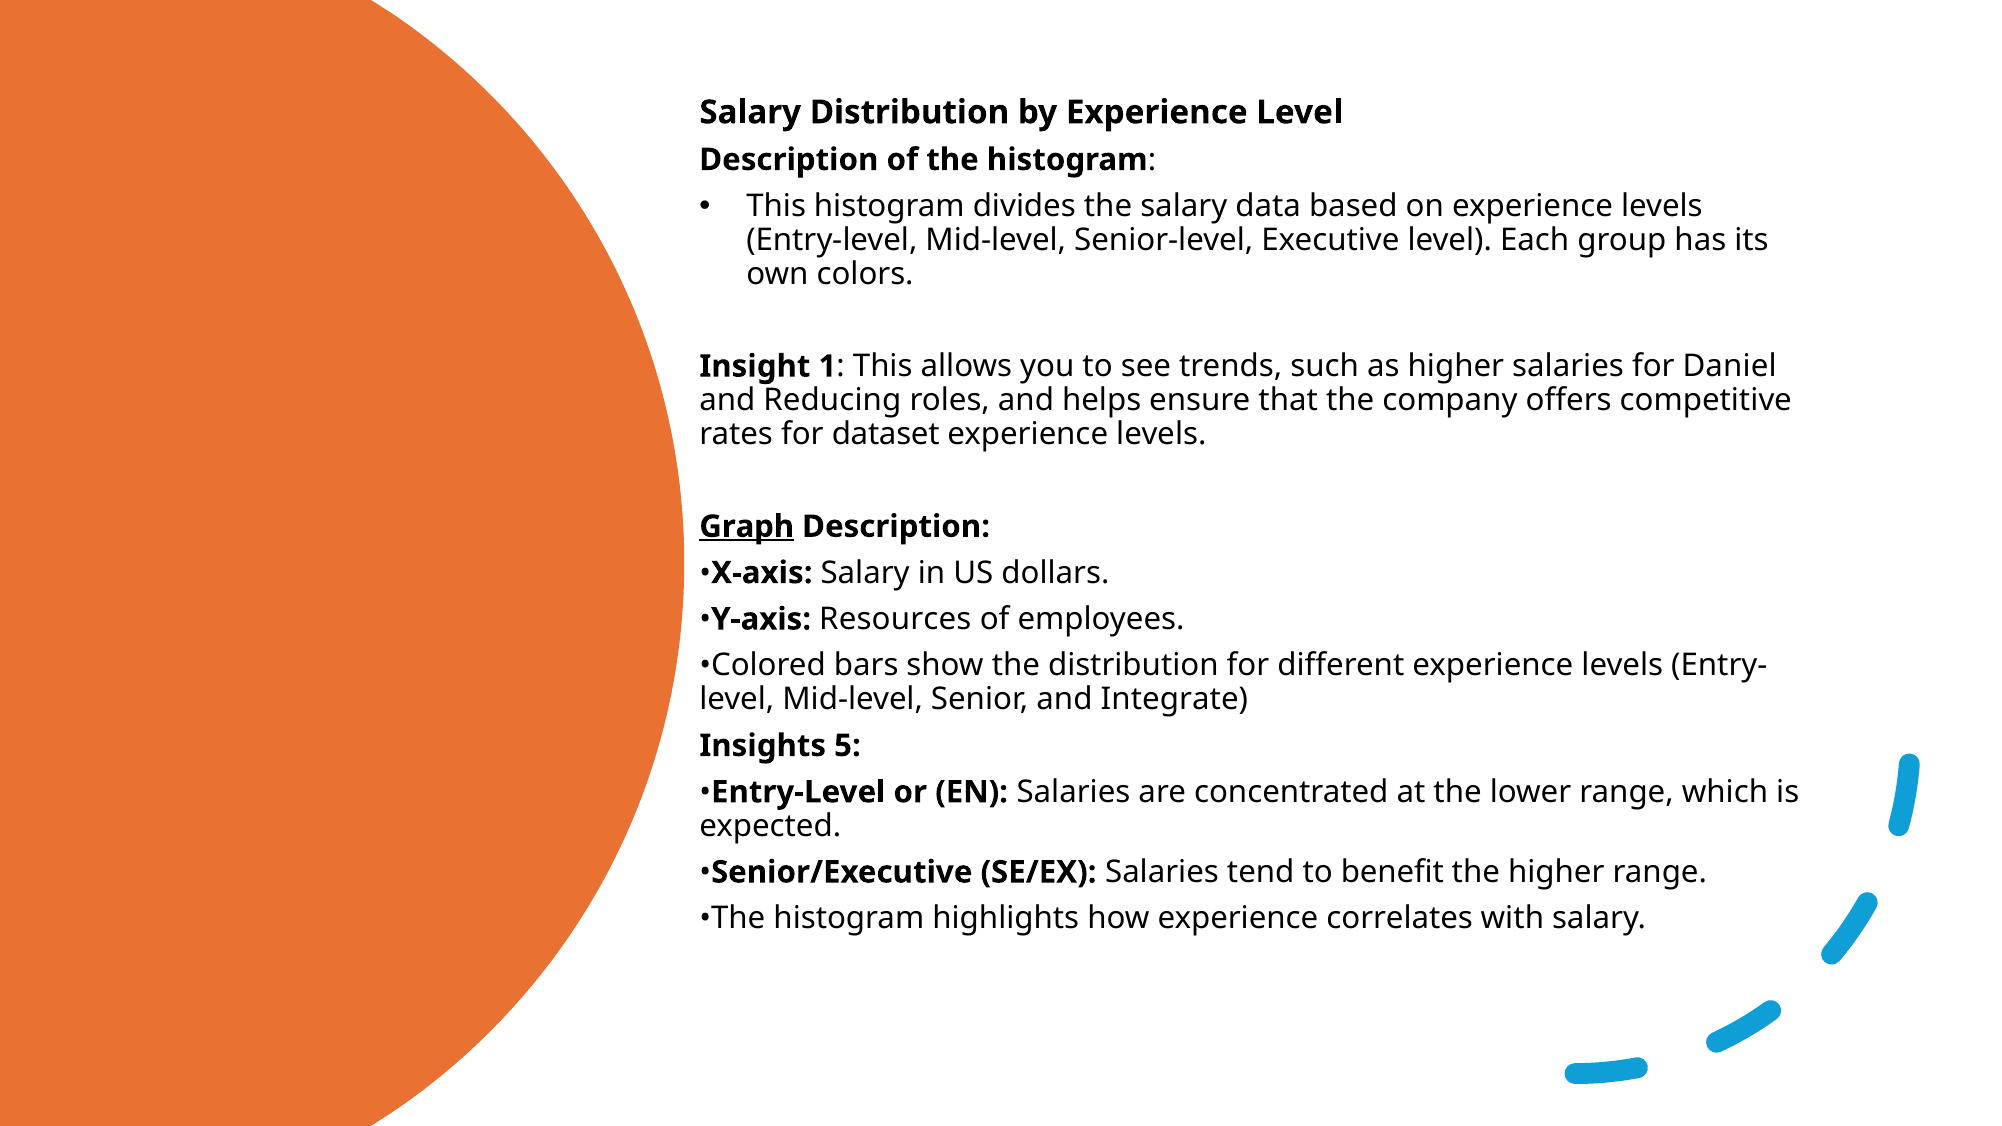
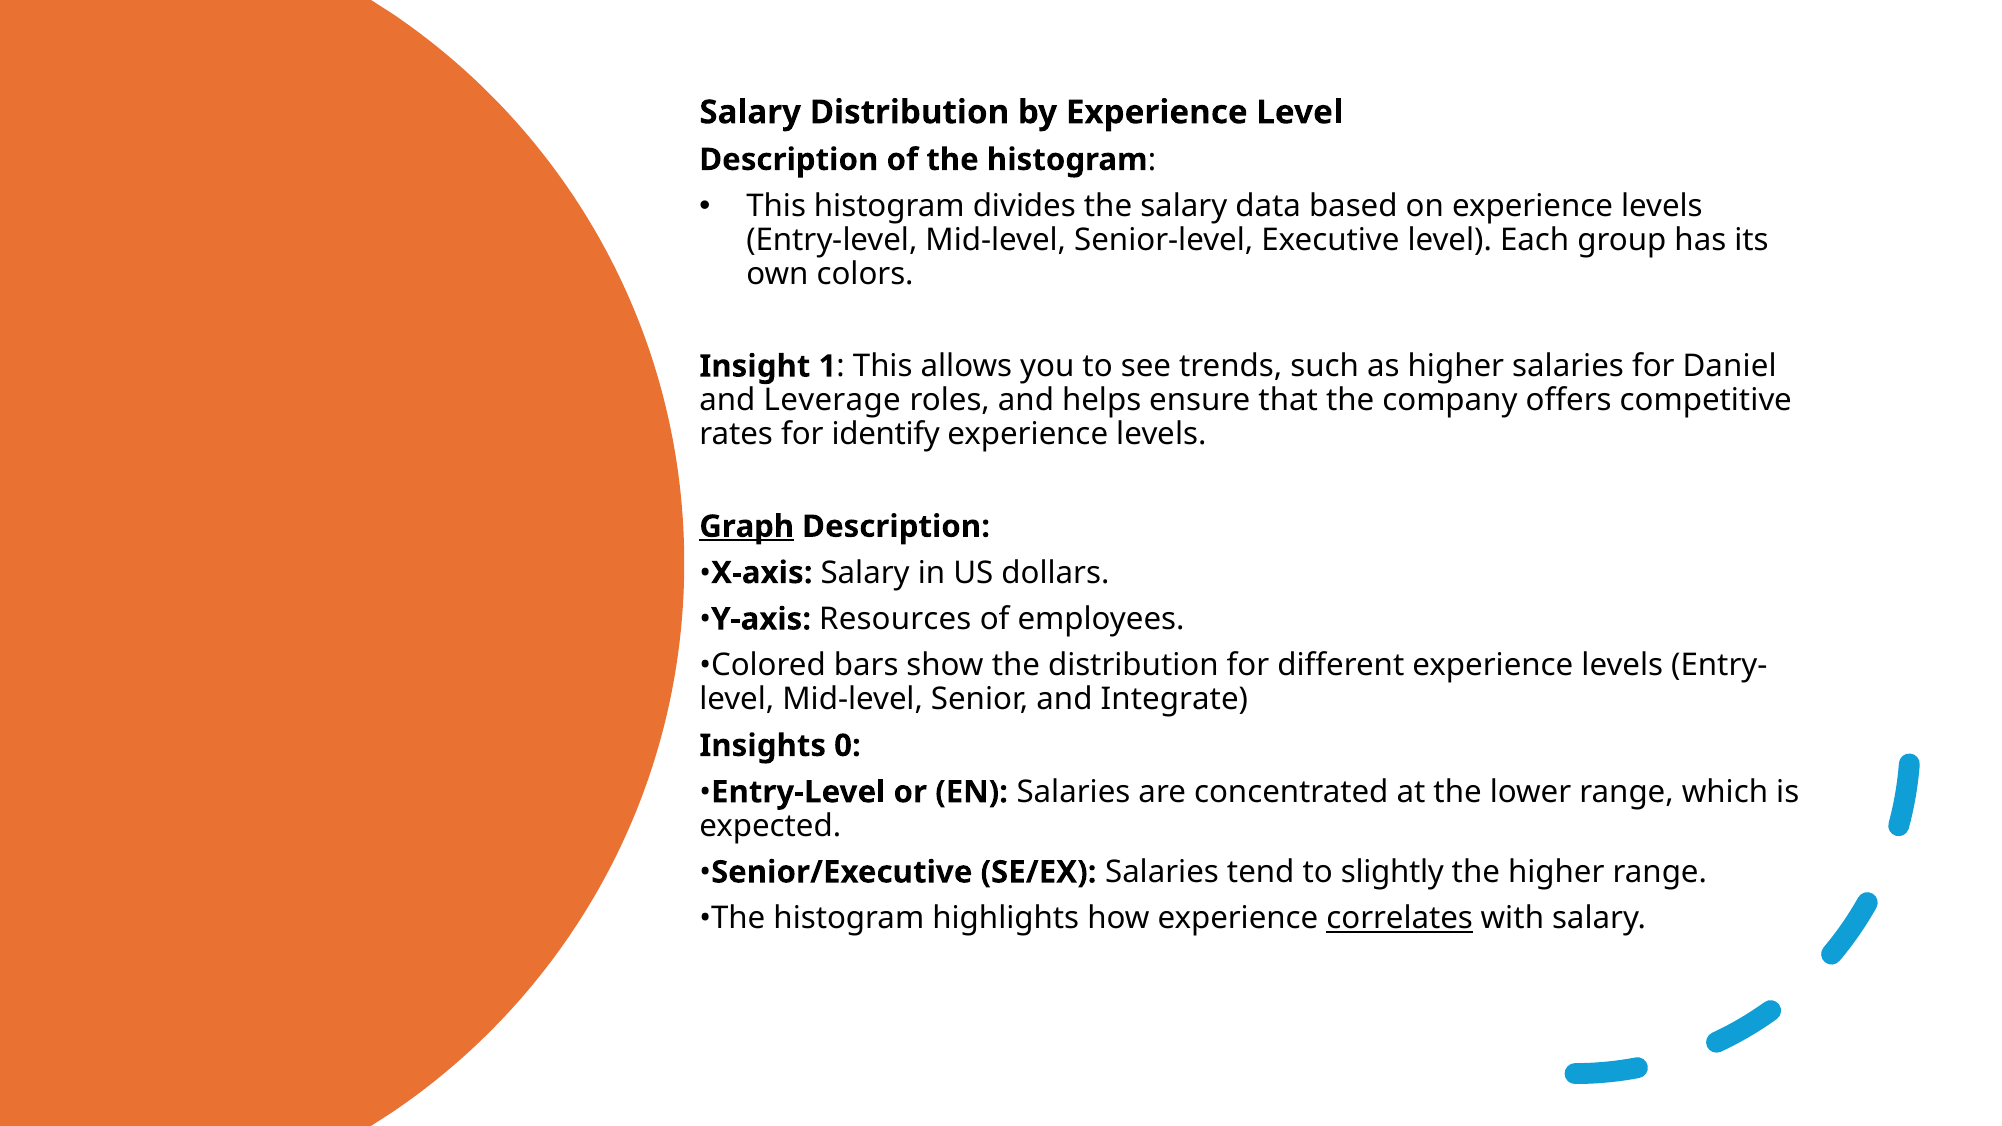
Reducing: Reducing -> Leverage (832, 400)
dataset: dataset -> identify (886, 434)
5: 5 -> 0 (847, 746)
benefit: benefit -> slightly (1392, 872)
correlates underline: none -> present (1400, 919)
